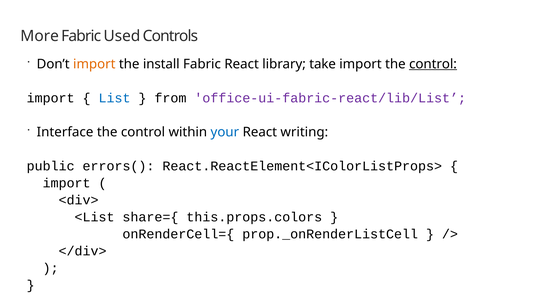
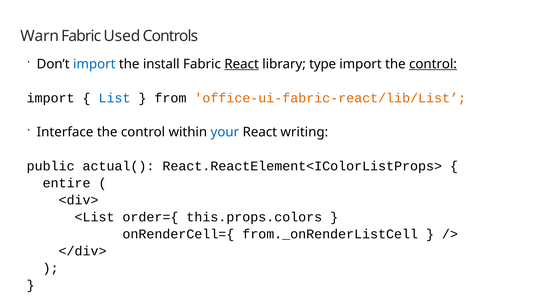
More: More -> Warn (40, 36)
import colour: orange -> blue (94, 64)
React underline: none -> present (242, 64)
take: take -> type (323, 64)
office-ui-fabric-react/lib/List colour: purple -> orange (330, 98)
errors(: errors( -> actual( (119, 166)
import: import -> entire (67, 183)
share={: share={ -> order={ (150, 217)
prop._onRenderListCell: prop._onRenderListCell -> from._onRenderListCell (330, 234)
